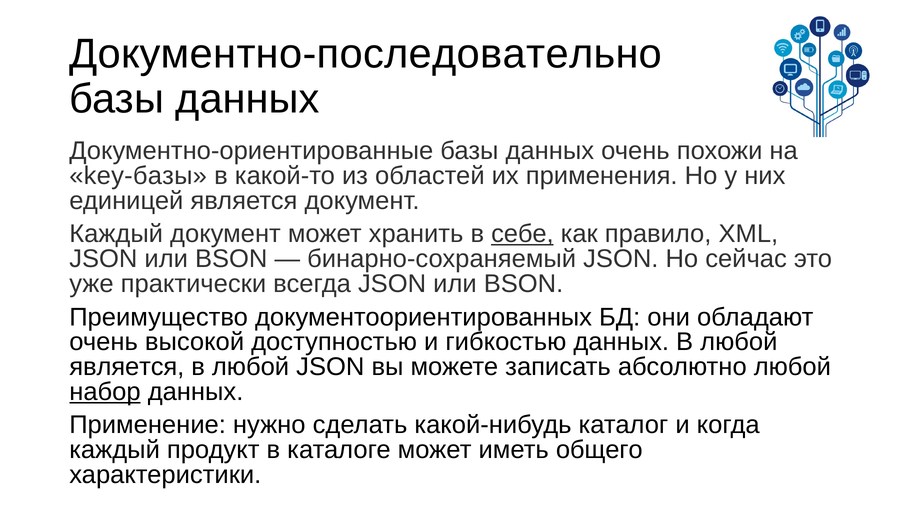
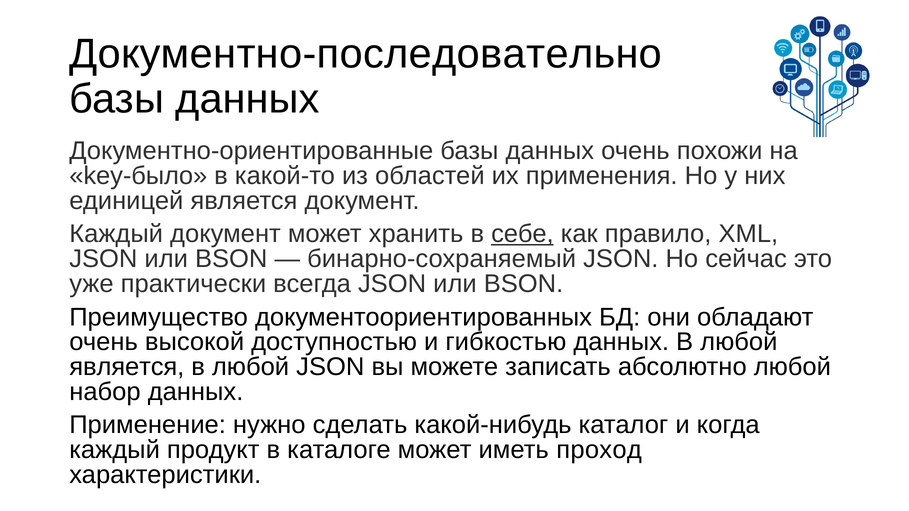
key-базы: key-базы -> key-было (138, 176)
набор underline: present -> none (105, 392)
общего: общего -> проход (599, 450)
